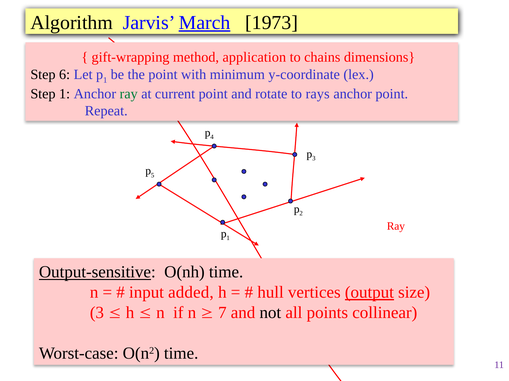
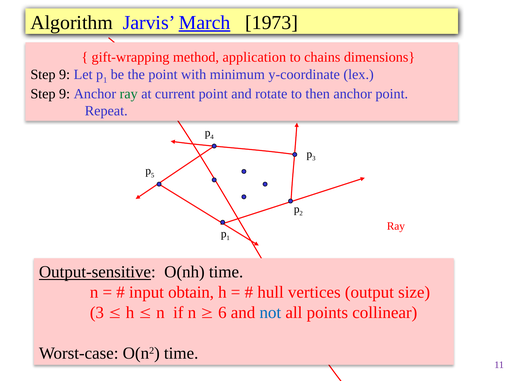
6: 6 -> 9 (65, 75)
1: 1 -> 9 (65, 94)
rays: rays -> then (318, 94)
added: added -> obtain (191, 293)
output underline: present -> none (369, 293)
7: 7 -> 6 (222, 313)
not colour: black -> blue (270, 313)
